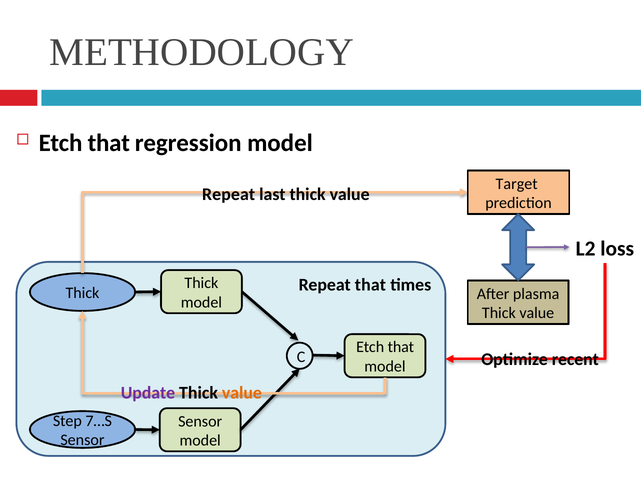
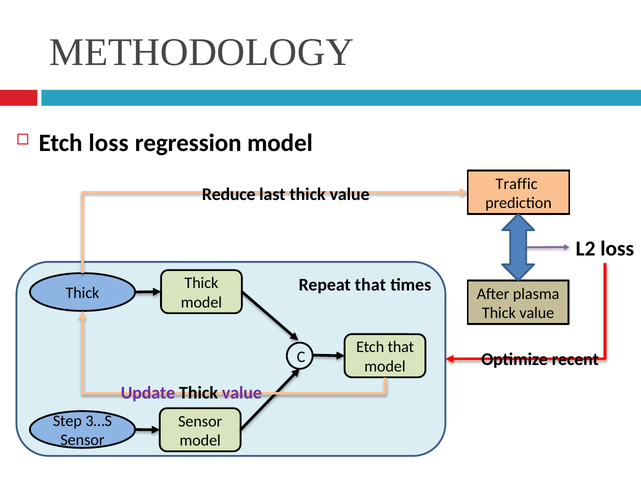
that: that -> loss (109, 143)
Target: Target -> Traffic (517, 184)
Repeat: Repeat -> Reduce (229, 194)
value colour: orange -> purple (242, 393)
7…S: 7…S -> 3…S (99, 421)
